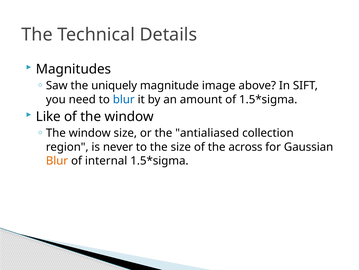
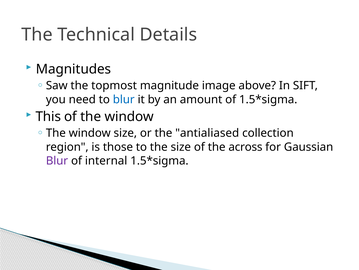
uniquely: uniquely -> topmost (114, 85)
Like: Like -> This (48, 116)
never: never -> those (118, 147)
Blur colour: orange -> purple (57, 160)
